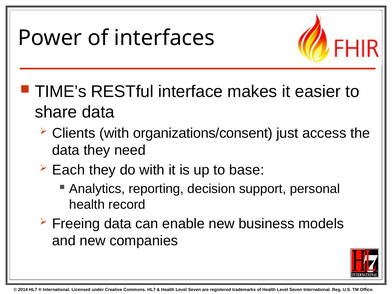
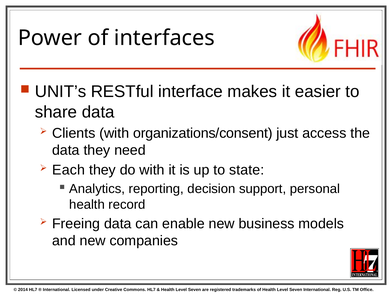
TIME’s: TIME’s -> UNIT’s (61, 92)
base: base -> state (247, 170)
